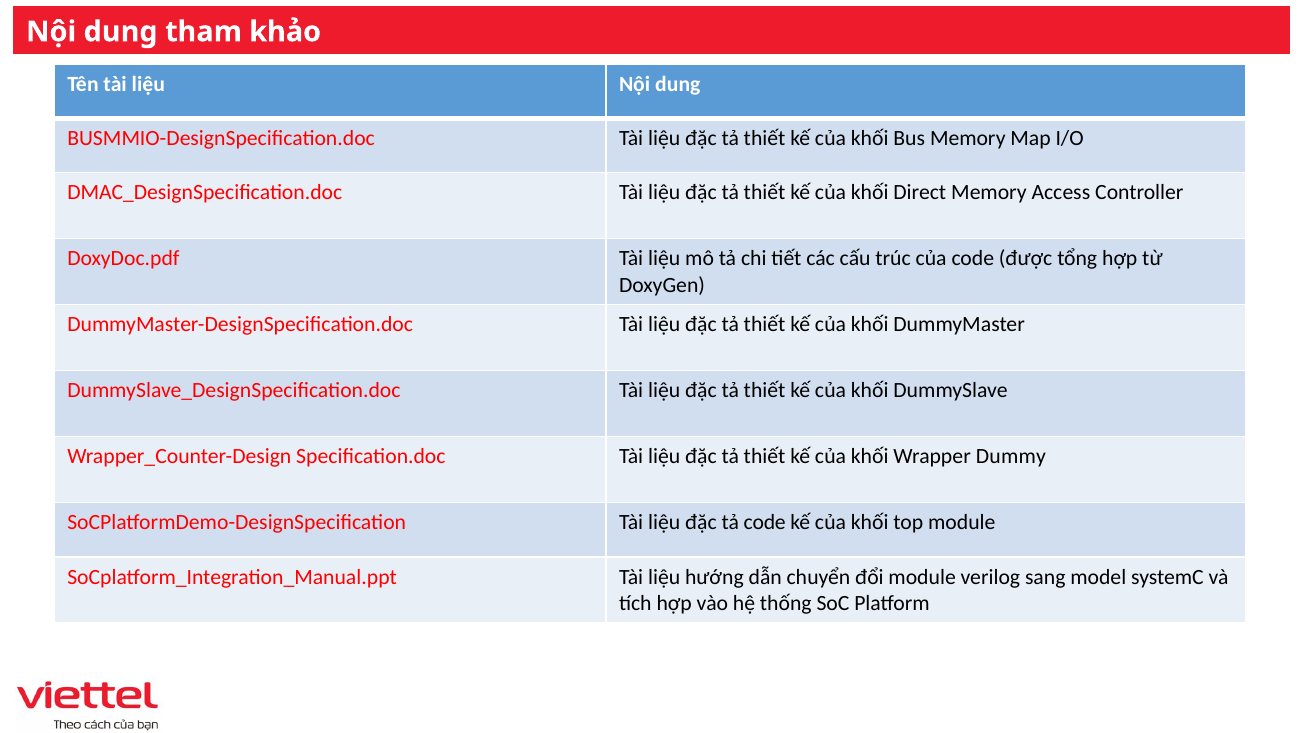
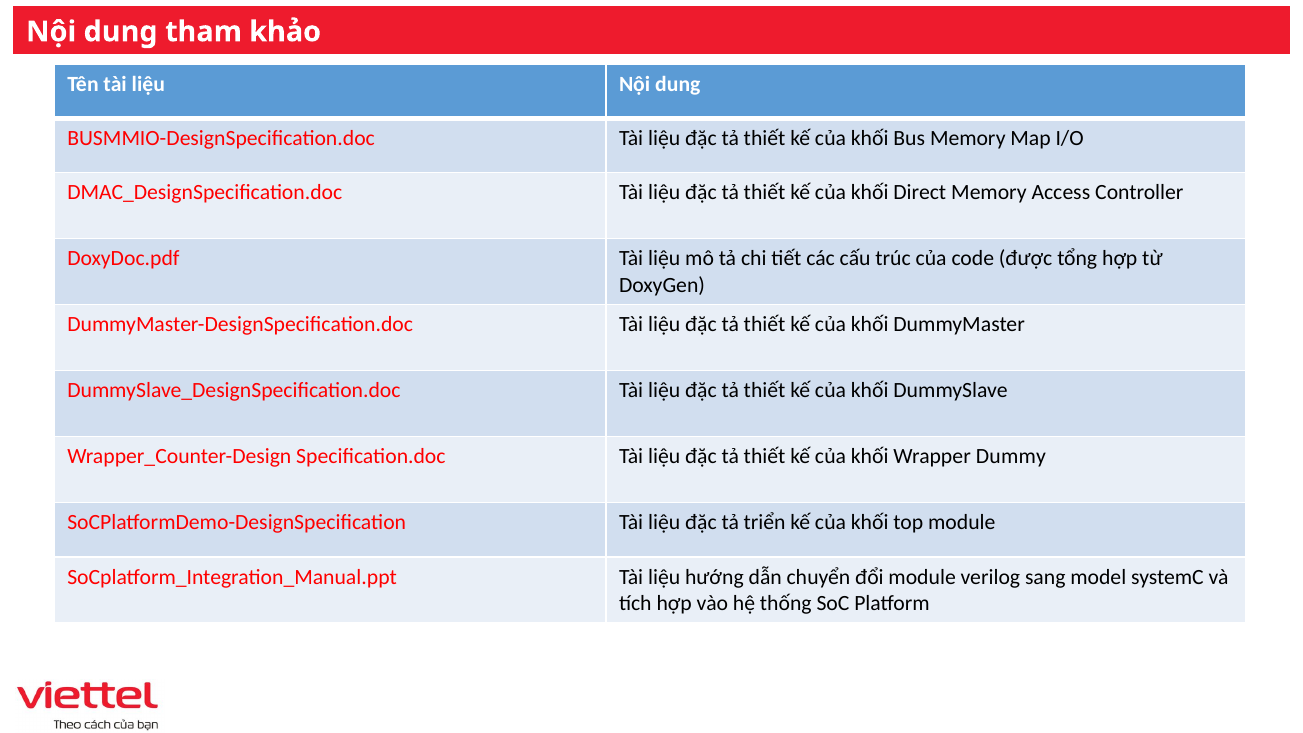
tả code: code -> triển (765, 523)
